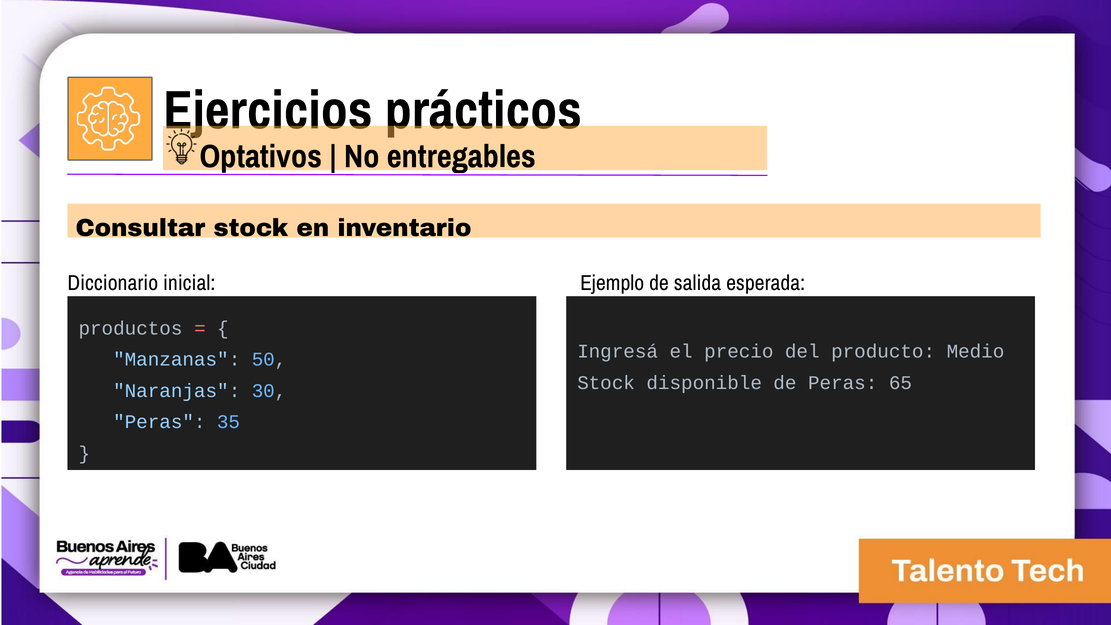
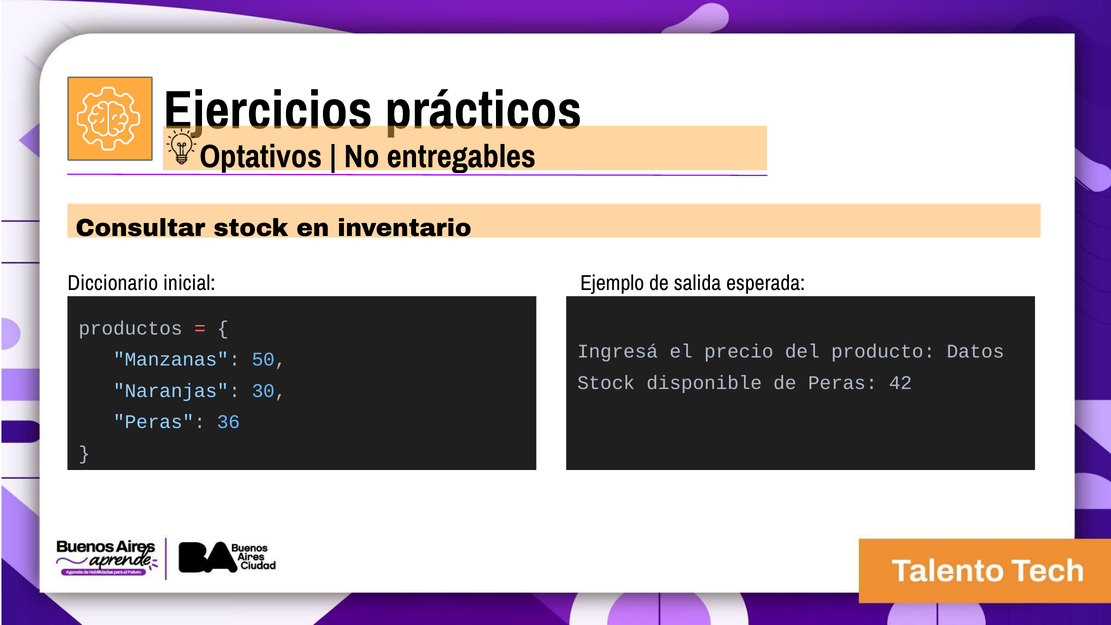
Medio: Medio -> Datos (975, 351)
65: 65 -> 42 (900, 383)
35: 35 -> 36 (228, 422)
